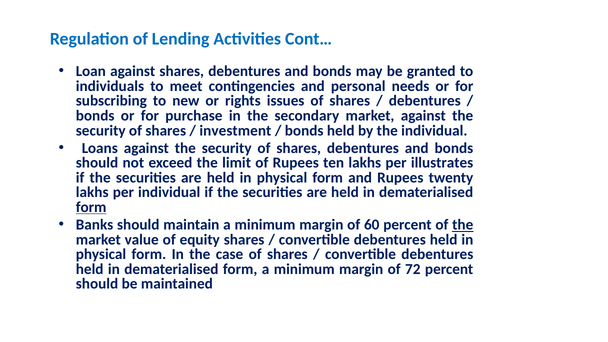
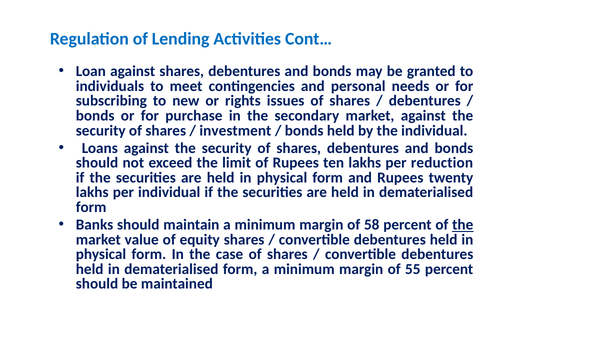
illustrates: illustrates -> reduction (442, 163)
form underline: present -> none (91, 207)
60: 60 -> 58 (372, 225)
72: 72 -> 55 (413, 269)
